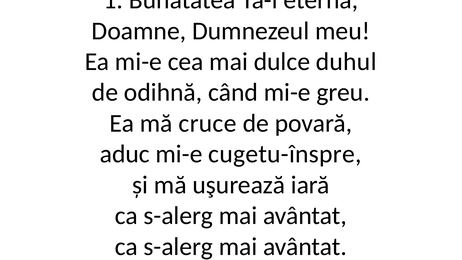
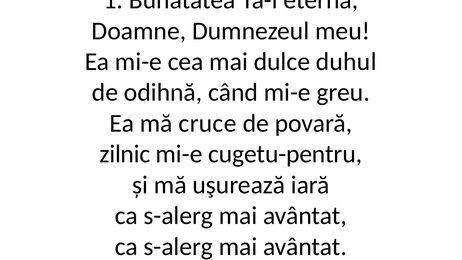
aduc: aduc -> zilnic (125, 154)
cugetu-înspre: cugetu-înspre -> cugetu-pentru (285, 154)
